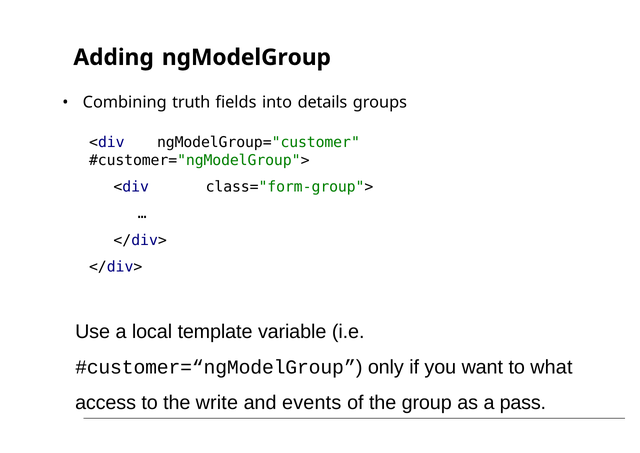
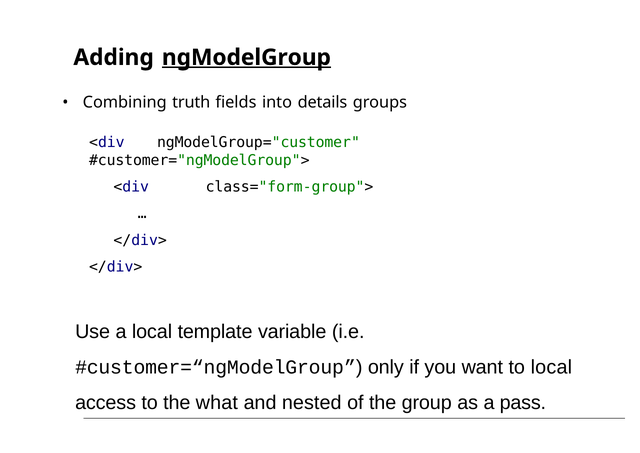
ngModelGroup underline: none -> present (246, 57)
to what: what -> local (551, 367)
write: write -> what (217, 402)
events: events -> nested (312, 402)
